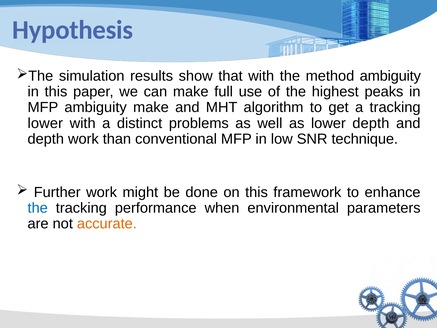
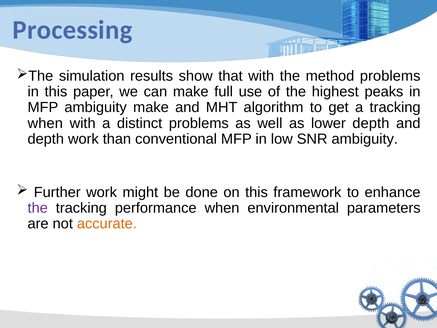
Hypothesis: Hypothesis -> Processing (72, 30)
method ambiguity: ambiguity -> problems (390, 76)
lower: lower -> when (45, 123)
SNR technique: technique -> ambiguity (365, 139)
the colour: blue -> purple (38, 208)
